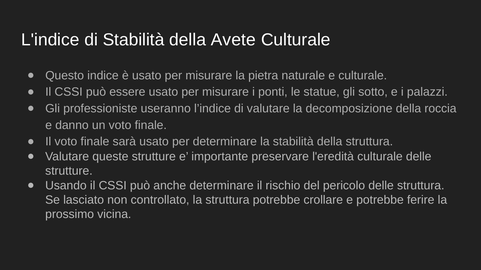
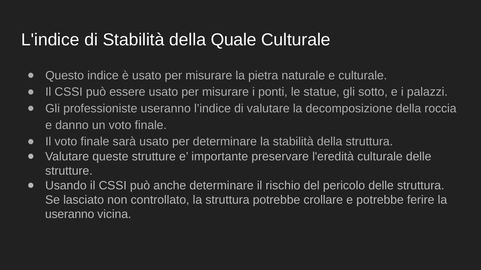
Avete: Avete -> Quale (234, 40)
prossimo: prossimo -> useranno (70, 215)
